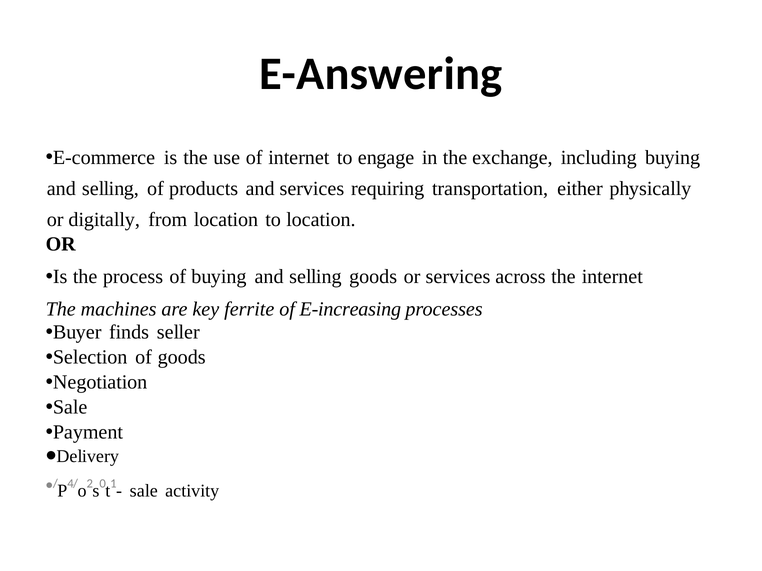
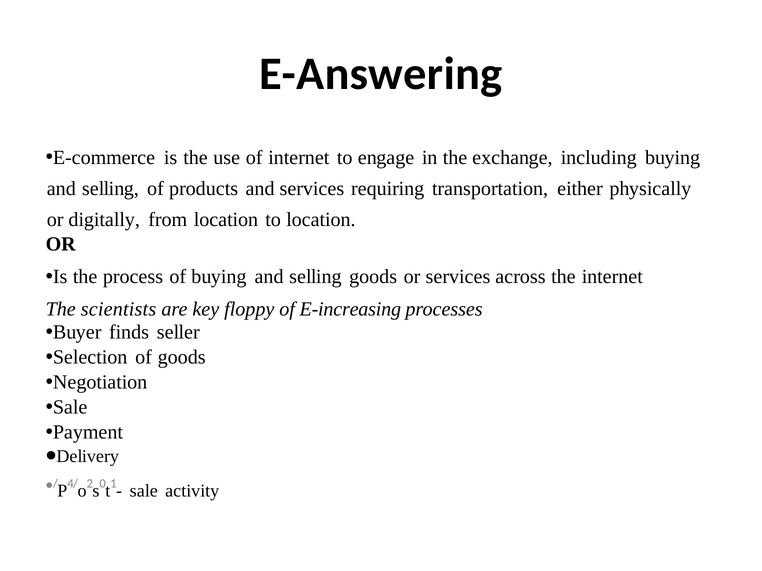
machines: machines -> scientists (119, 309)
ferrite: ferrite -> floppy (249, 309)
